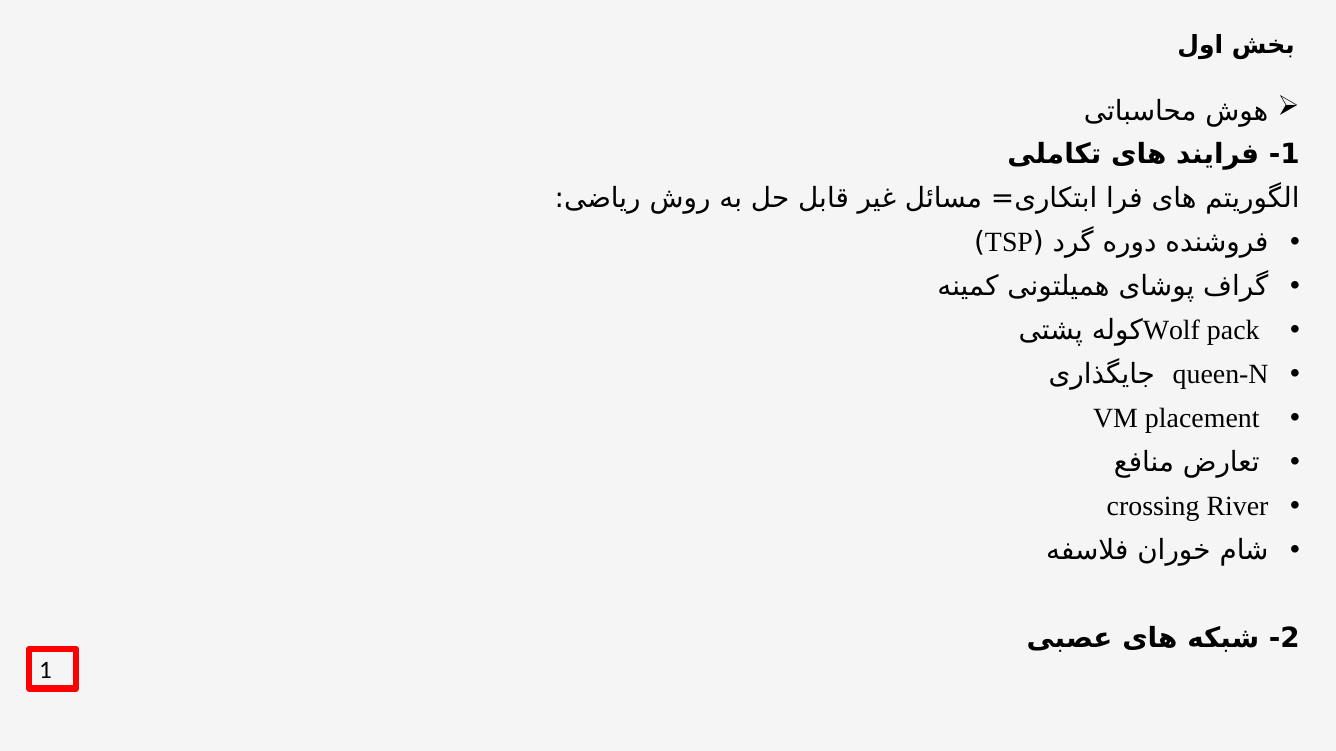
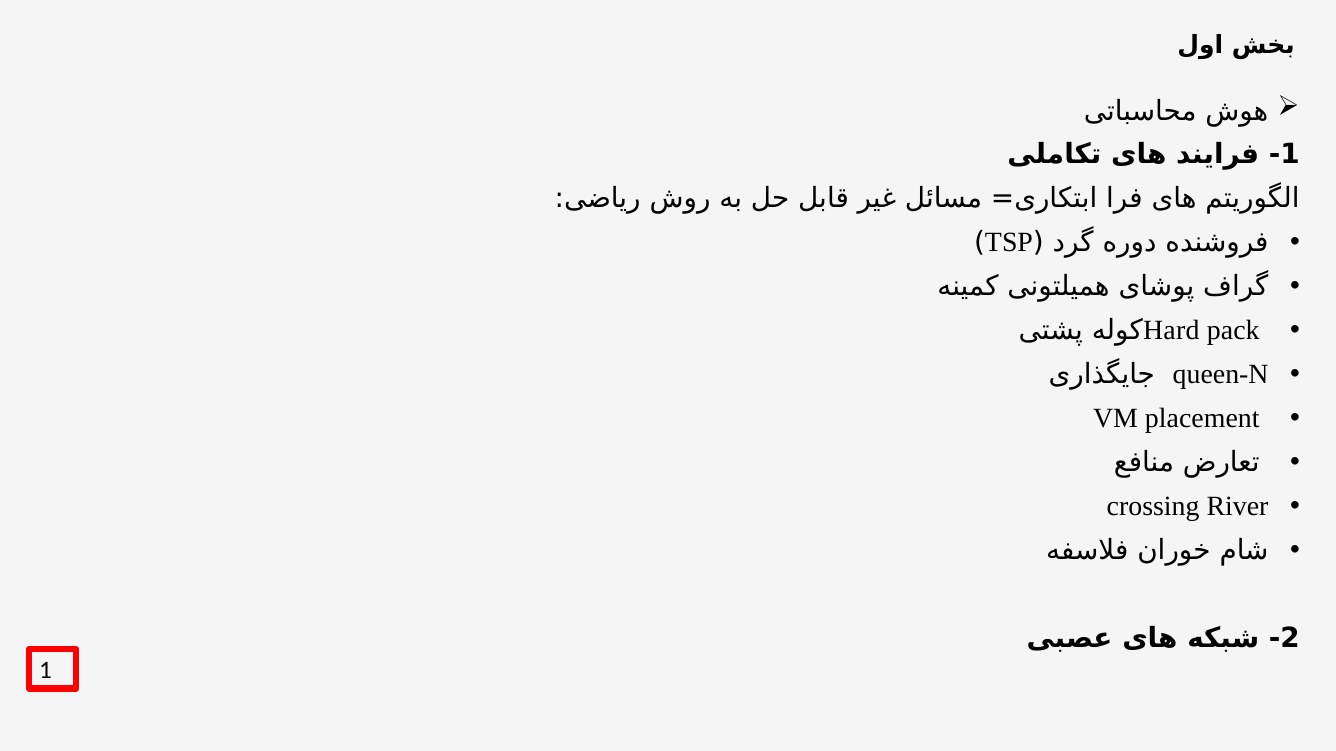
Wolf: Wolf -> Hard (1171, 331)
